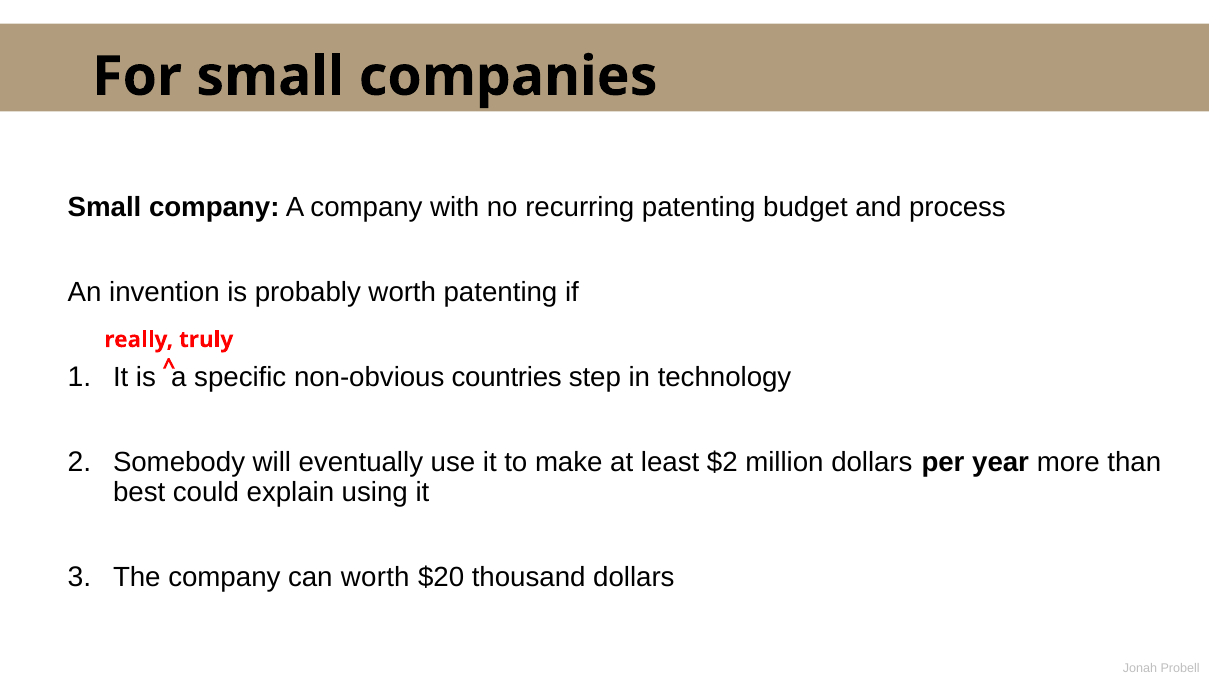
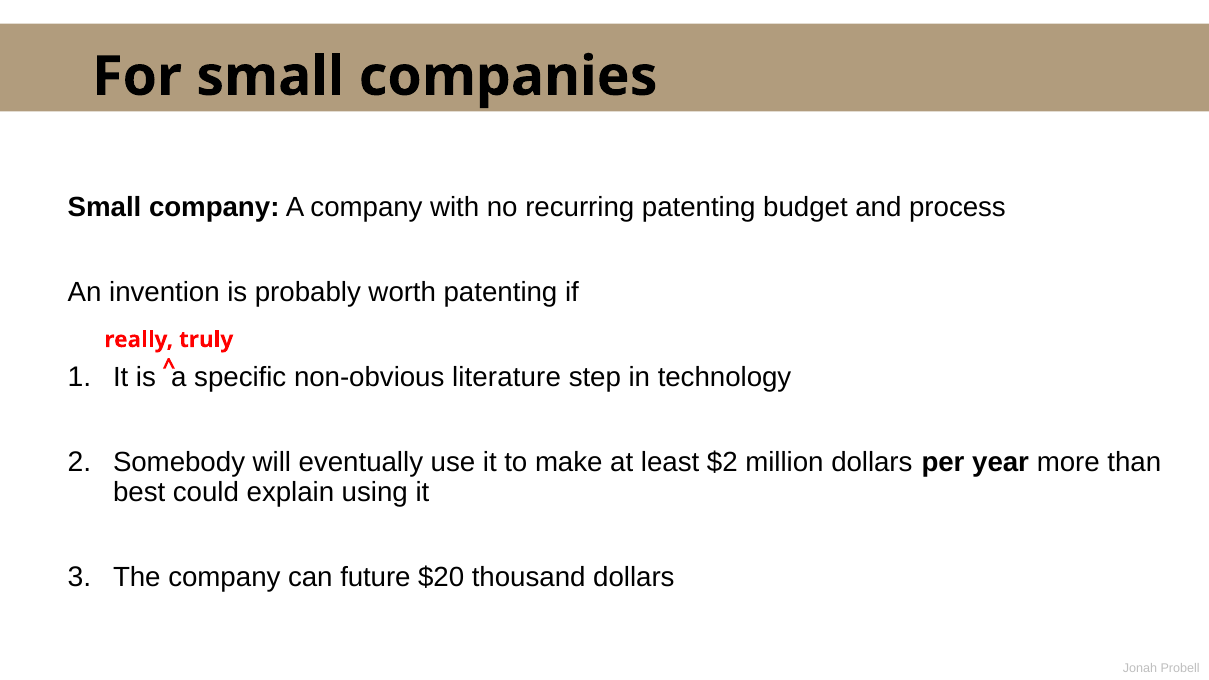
countries: countries -> literature (507, 377)
can worth: worth -> future (375, 577)
